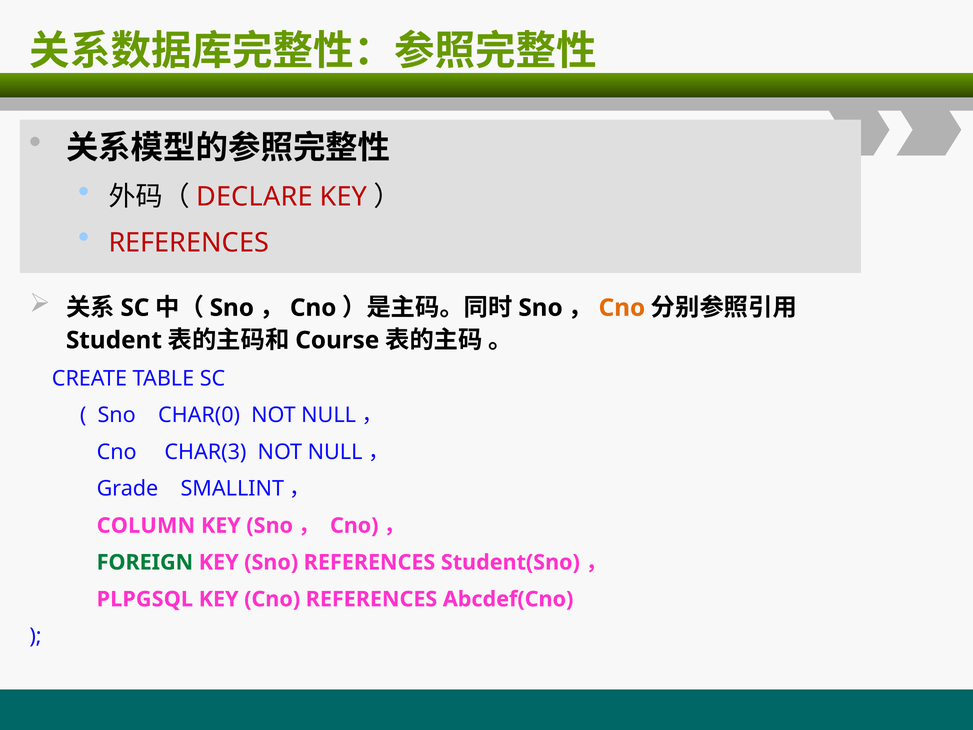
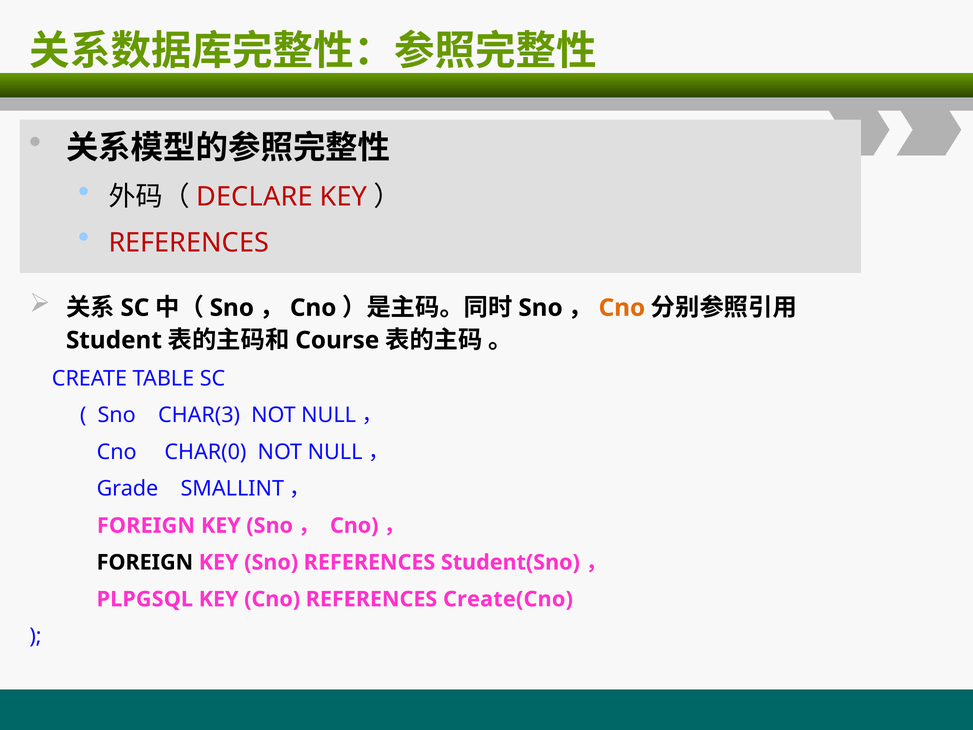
CHAR(0: CHAR(0 -> CHAR(3 (199, 415)
CHAR(3: CHAR(3 -> CHAR(0 (205, 452)
COLUMN: COLUMN -> FOREIGN (146, 525)
FOREIGN colour: green -> black (145, 562)
Abcdef(Cno: Abcdef(Cno -> Create(Cno (508, 599)
